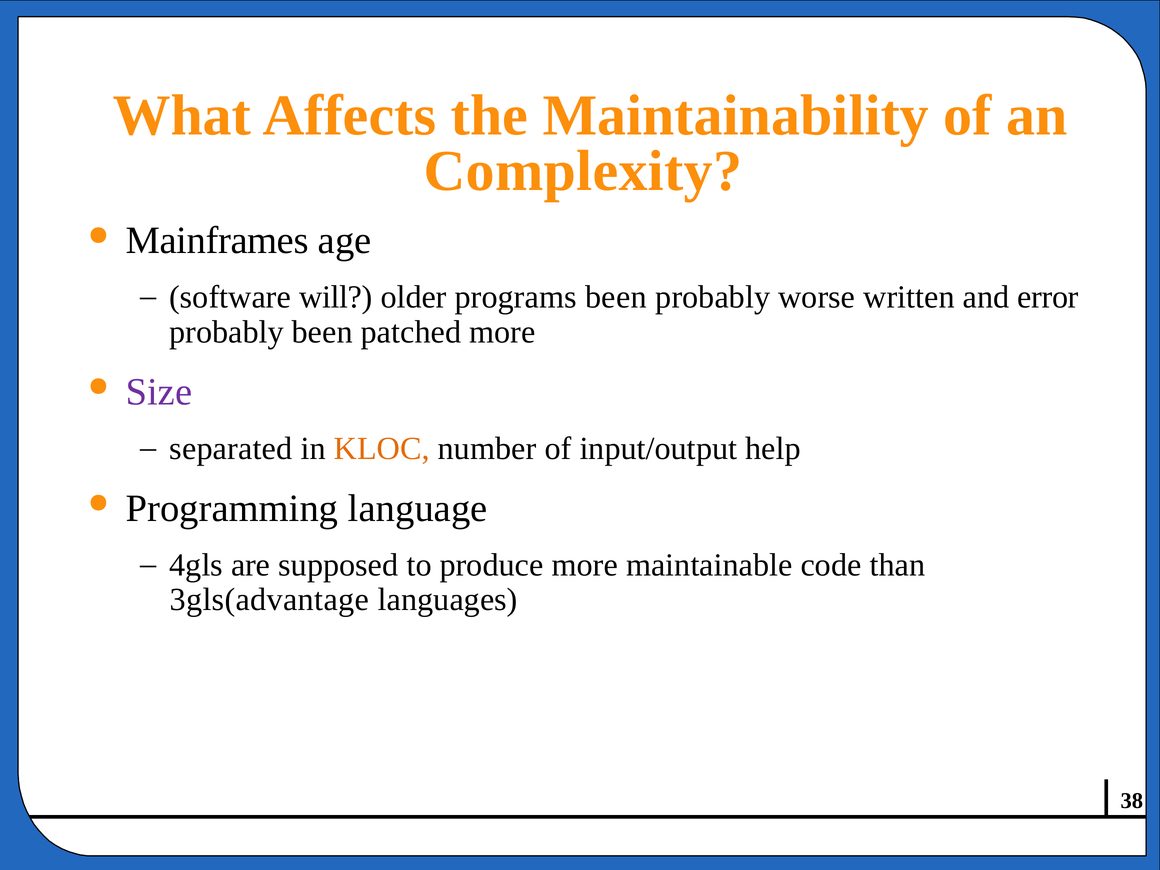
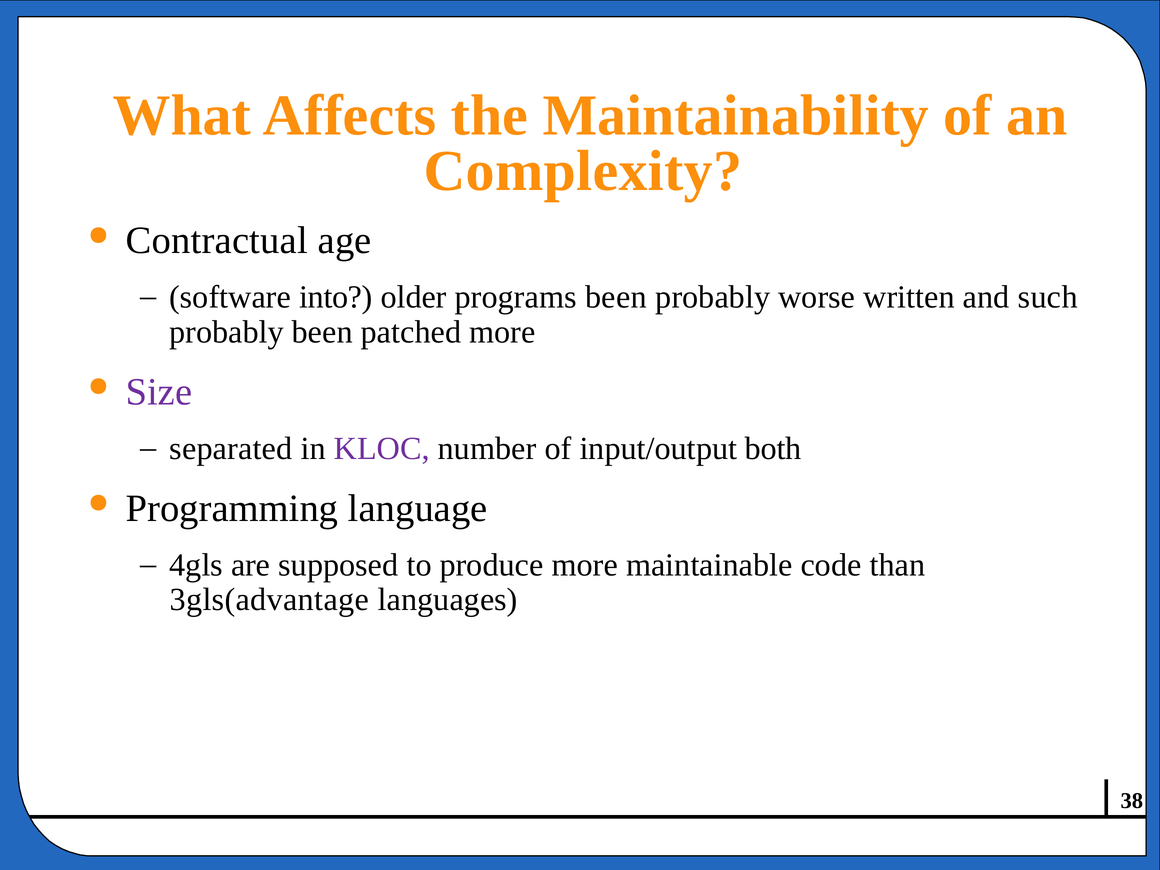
Mainframes: Mainframes -> Contractual (217, 241)
will: will -> into (336, 297)
error: error -> such (1048, 297)
KLOC colour: orange -> purple (382, 448)
help: help -> both (773, 448)
